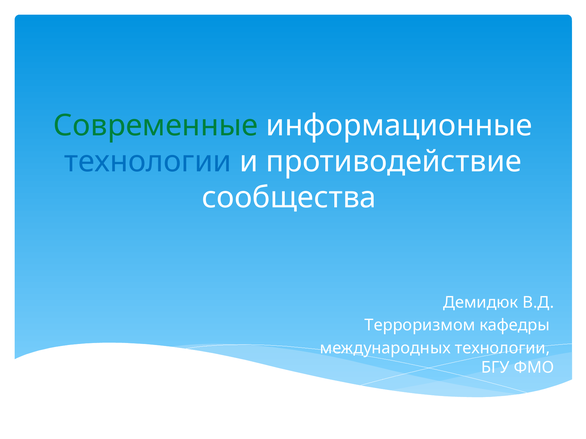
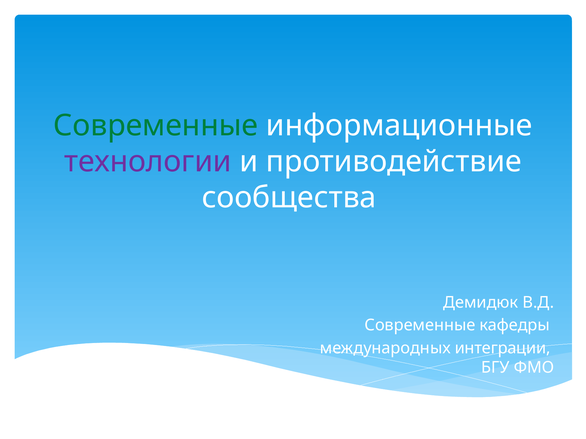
технологии colour: blue -> purple (148, 162)
Терроризмом: Терроризмом -> Современные (420, 326)
международных технологии: технологии -> интеграции (503, 348)
